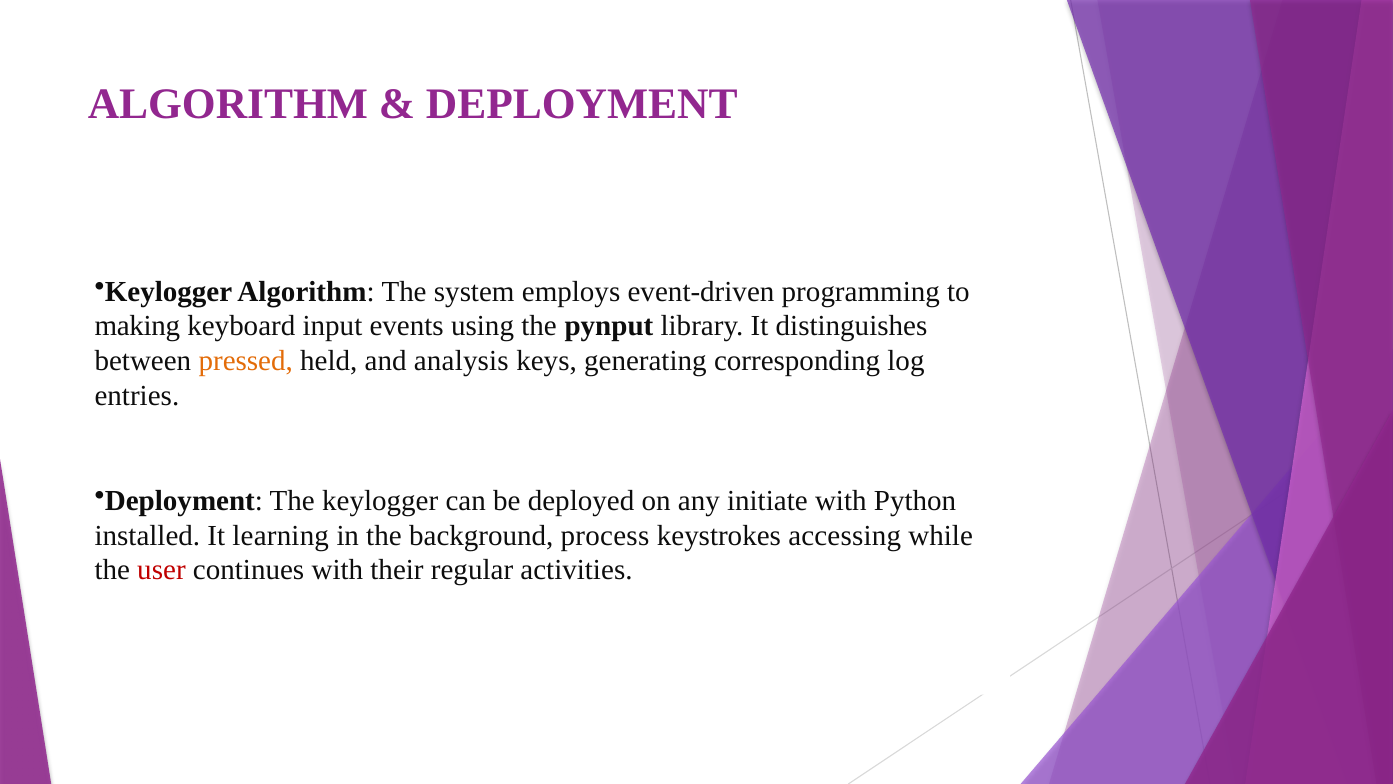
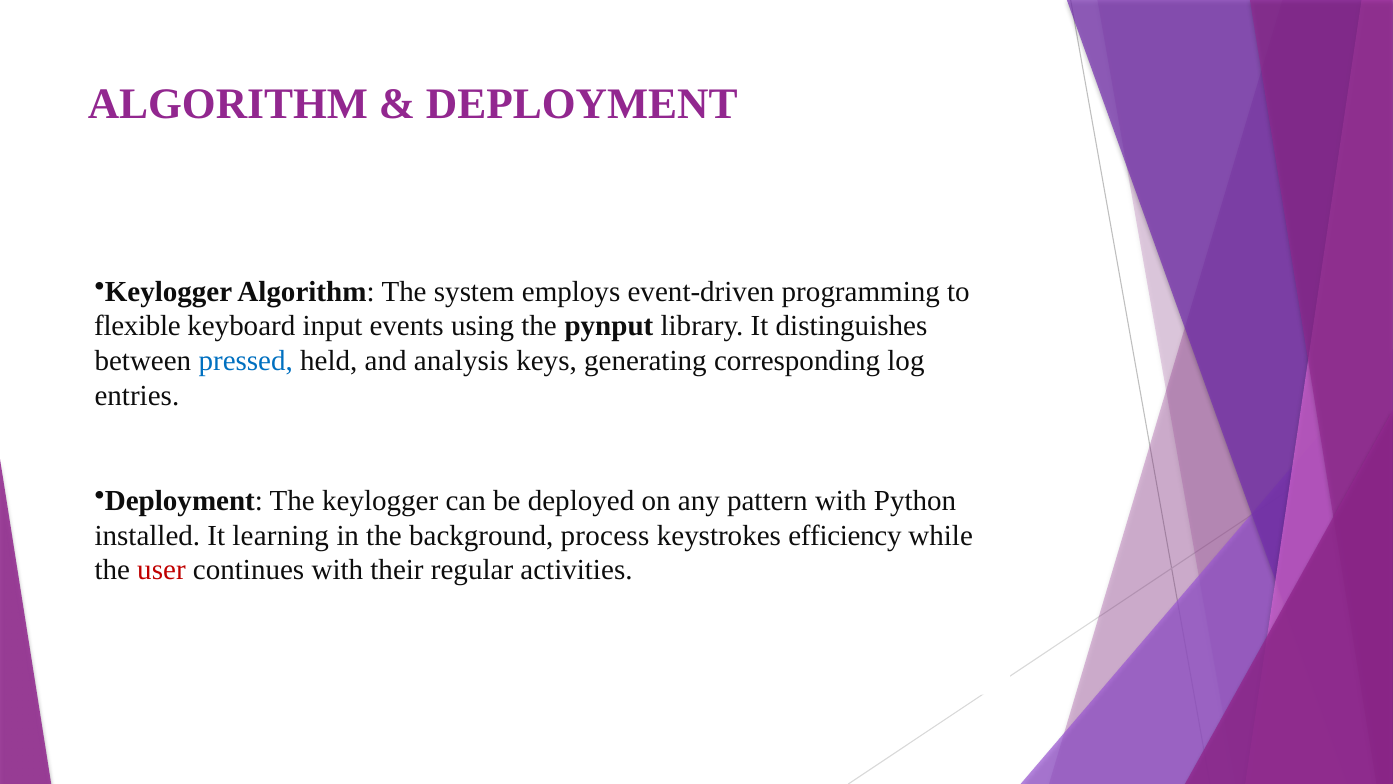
making: making -> flexible (137, 326)
pressed colour: orange -> blue (246, 361)
initiate: initiate -> pattern (767, 500)
accessing: accessing -> efficiency (845, 535)
